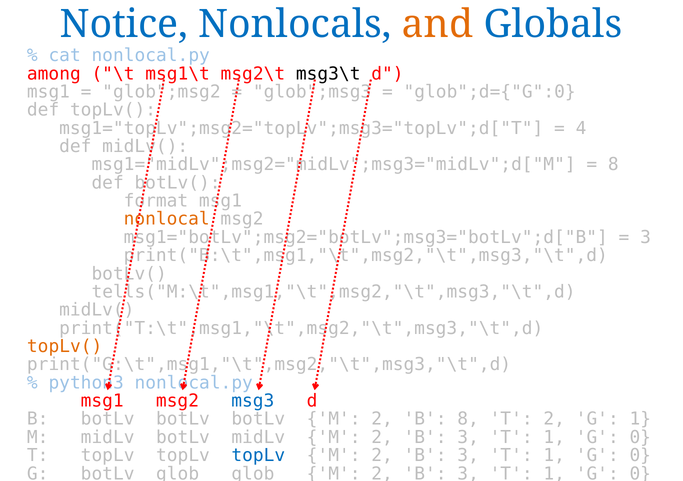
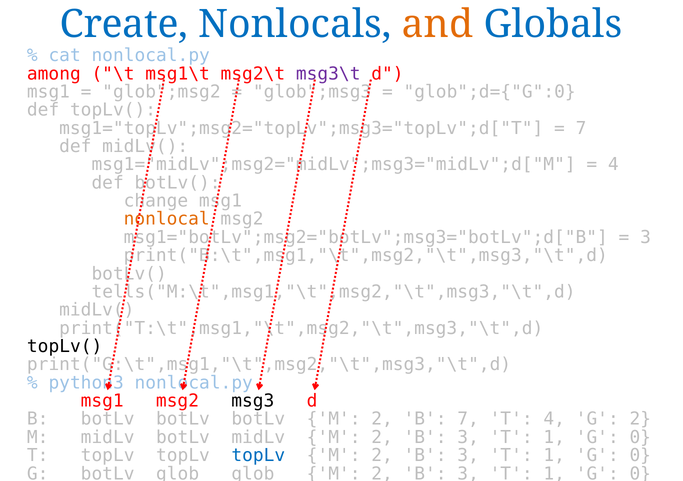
Notice: Notice -> Create (124, 24)
msg3\t colour: black -> purple (328, 74)
4: 4 -> 7 (581, 128)
8: 8 -> 4 (613, 165)
format: format -> change (156, 201)
topLv( colour: orange -> black (65, 347)
msg3 colour: blue -> black (253, 401)
B 8: 8 -> 7 (468, 419)
T 2: 2 -> 4 (554, 419)
G 1: 1 -> 2 (640, 419)
